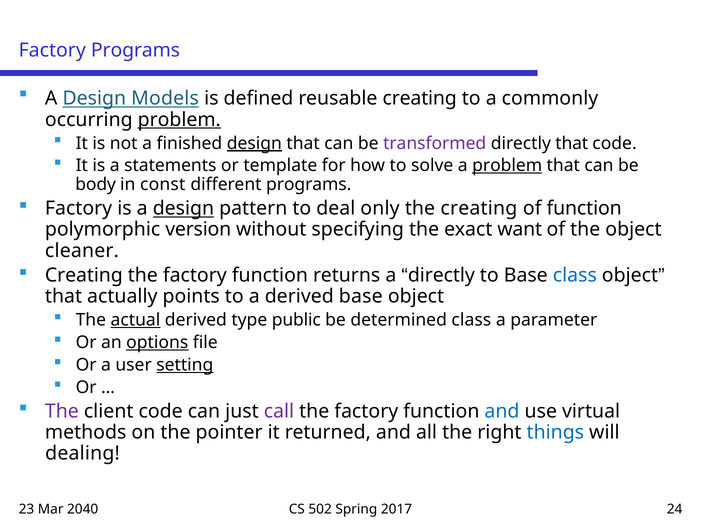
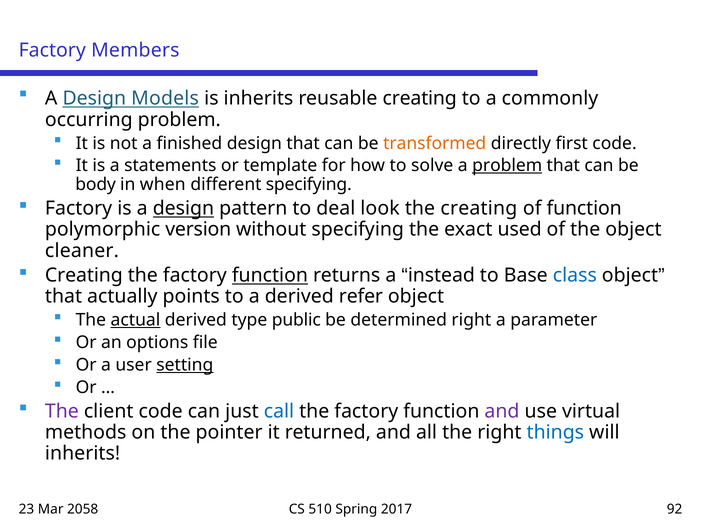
Factory Programs: Programs -> Members (135, 50)
is defined: defined -> inherits (258, 98)
problem underline: present -> none (179, 120)
design underline: present -> none (254, 143)
transformed colour: purple -> orange (435, 143)
directly that: that -> first (572, 143)
const: const -> when (163, 185)
different programs: programs -> specifying (309, 185)
only: only -> look (380, 208)
want: want -> used (520, 229)
function underline: none -> present (270, 275)
directly: directly -> instead (441, 275)
derived base: base -> refer (361, 296)
determined class: class -> right (471, 320)
options underline: present -> none (157, 342)
call colour: purple -> blue (279, 411)
and colour: blue -> purple (502, 411)
dealing: dealing -> inherits (83, 453)
2040: 2040 -> 2058 (83, 509)
502: 502 -> 510 (320, 509)
24: 24 -> 92 (675, 509)
